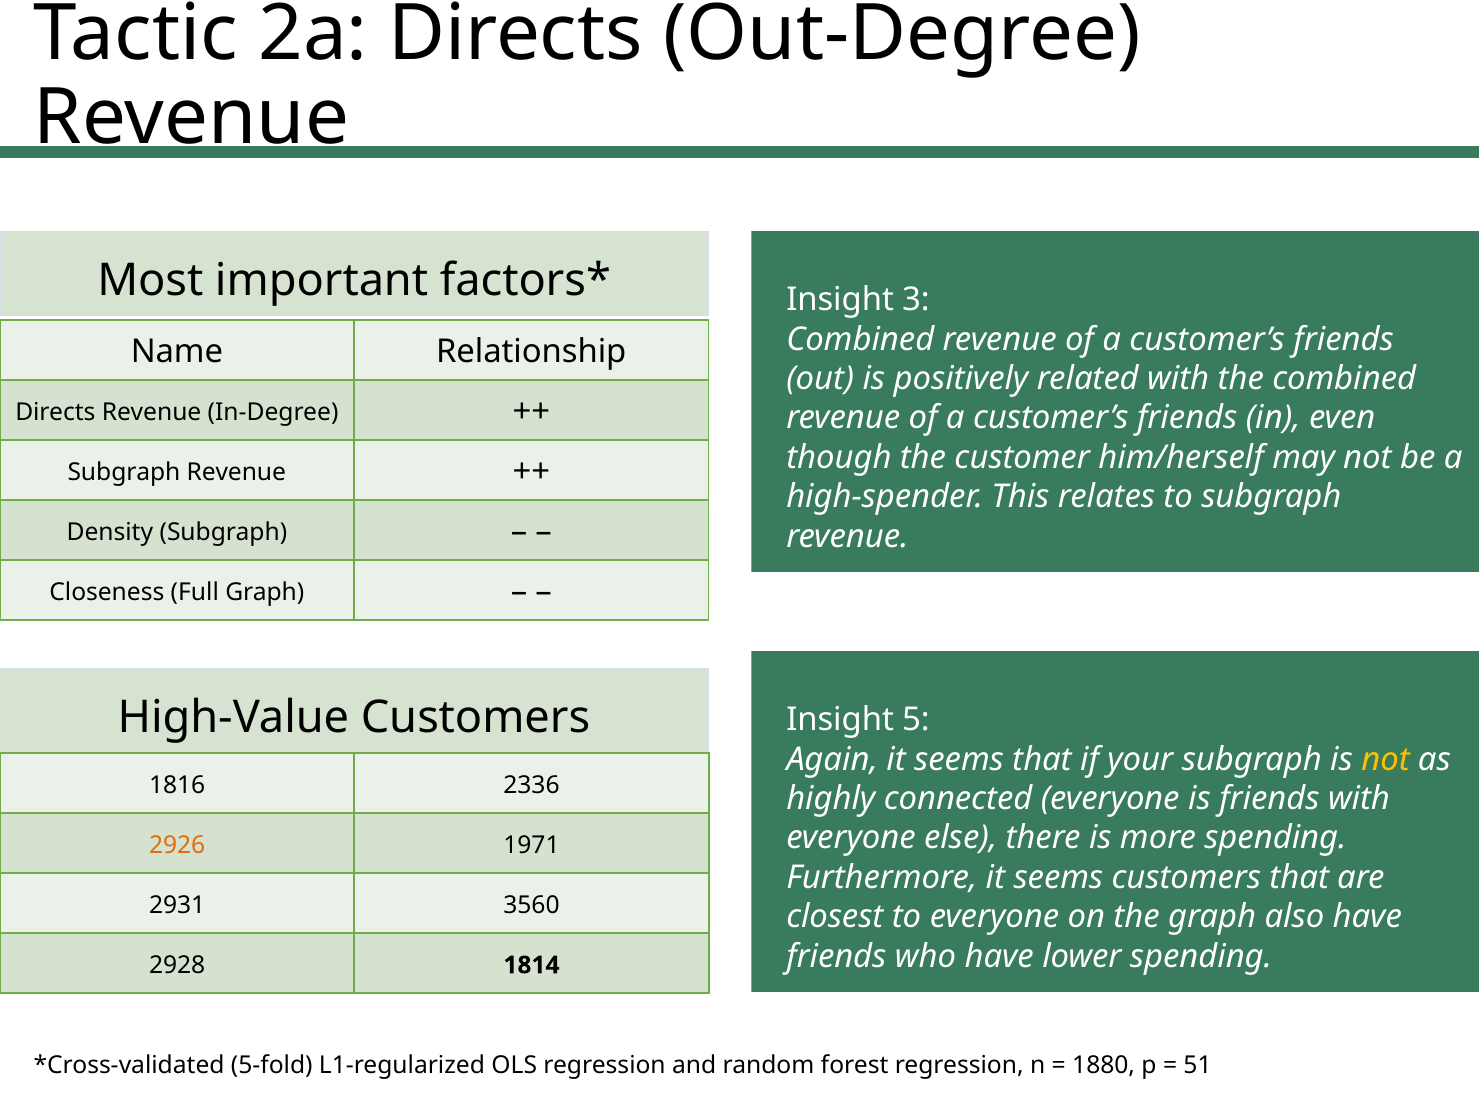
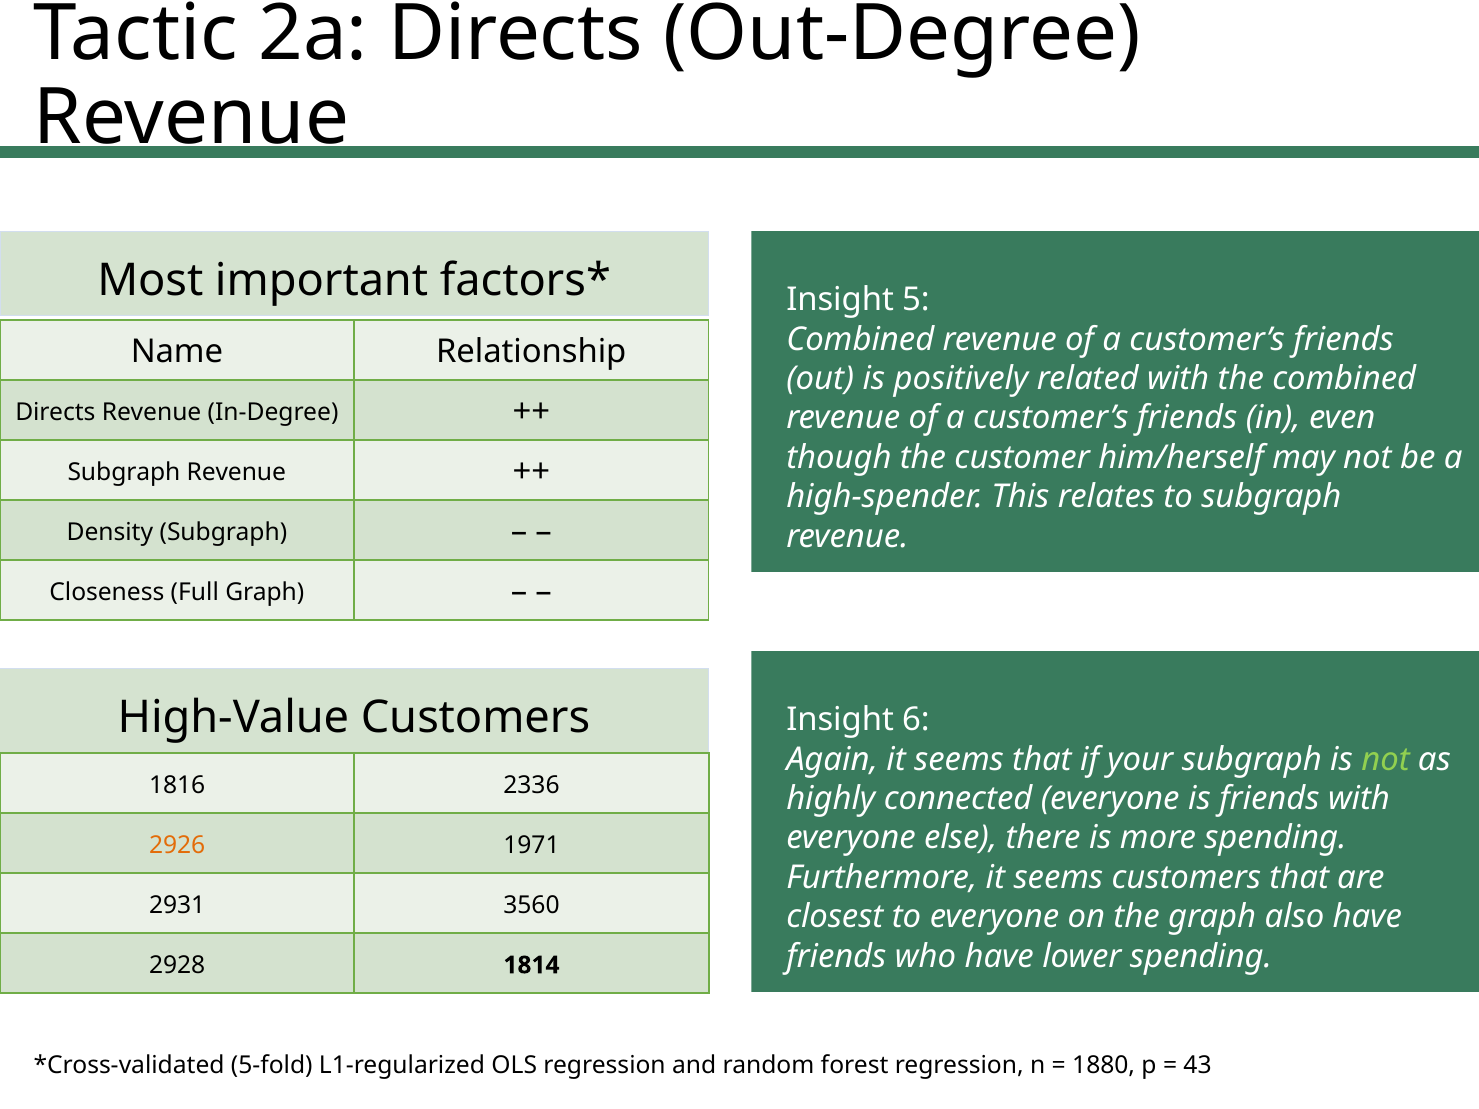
3: 3 -> 5 (916, 300)
5: 5 -> 6 (916, 720)
not colour: yellow -> light green (1386, 759)
51: 51 -> 43 (1198, 1066)
